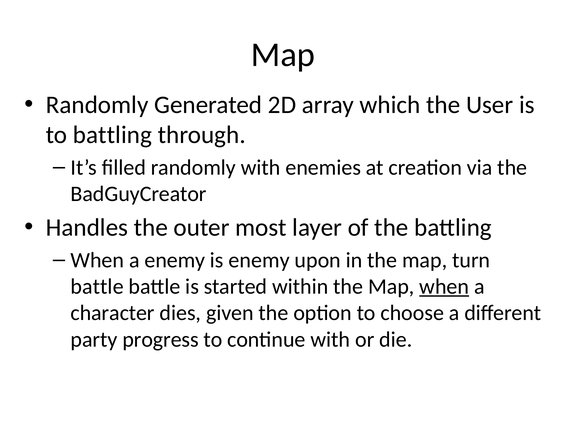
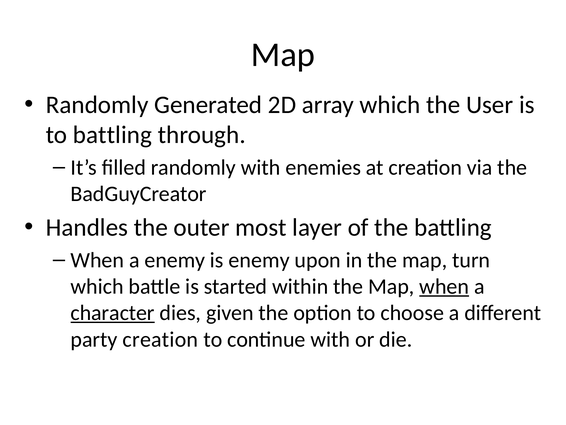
battle: battle -> which (97, 286)
character underline: none -> present (113, 313)
party progress: progress -> creation (160, 339)
